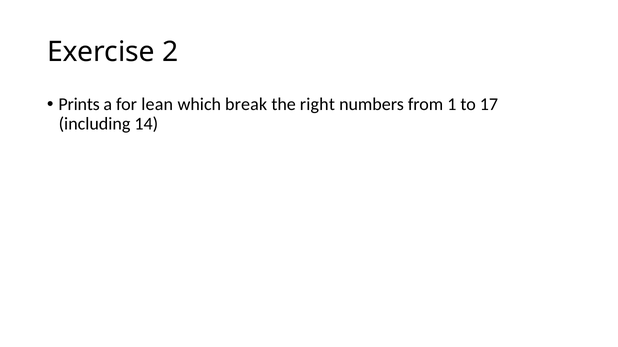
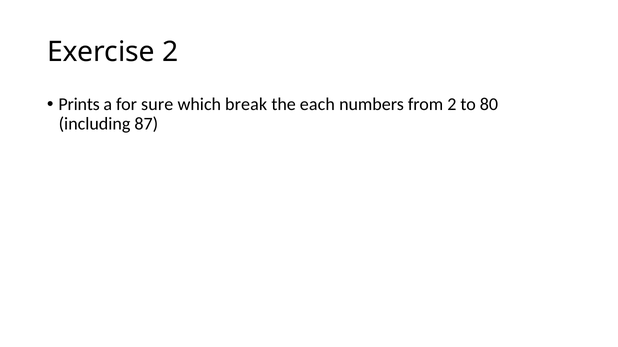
lean: lean -> sure (157, 104)
right: right -> each (317, 104)
from 1: 1 -> 2 (452, 104)
17: 17 -> 80 (489, 104)
14: 14 -> 87 (146, 124)
